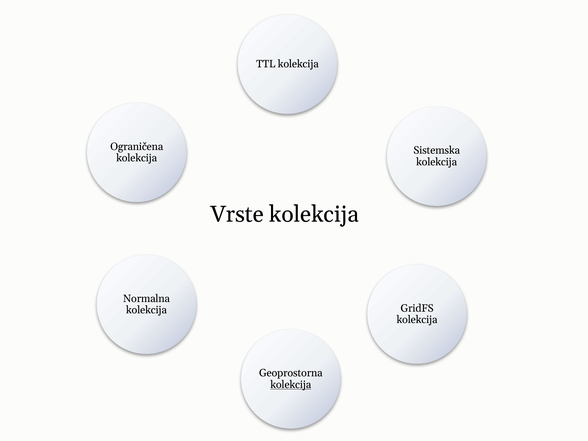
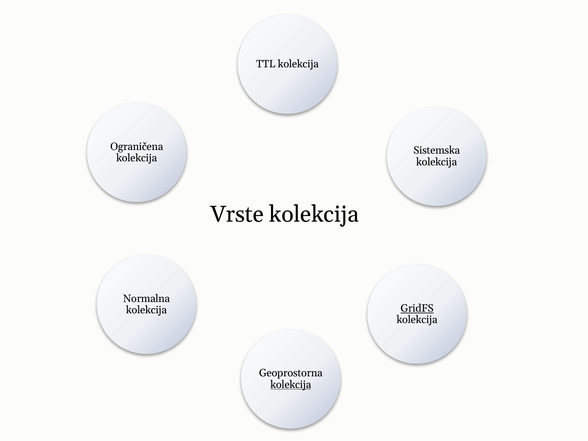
GridFS underline: none -> present (417, 308)
